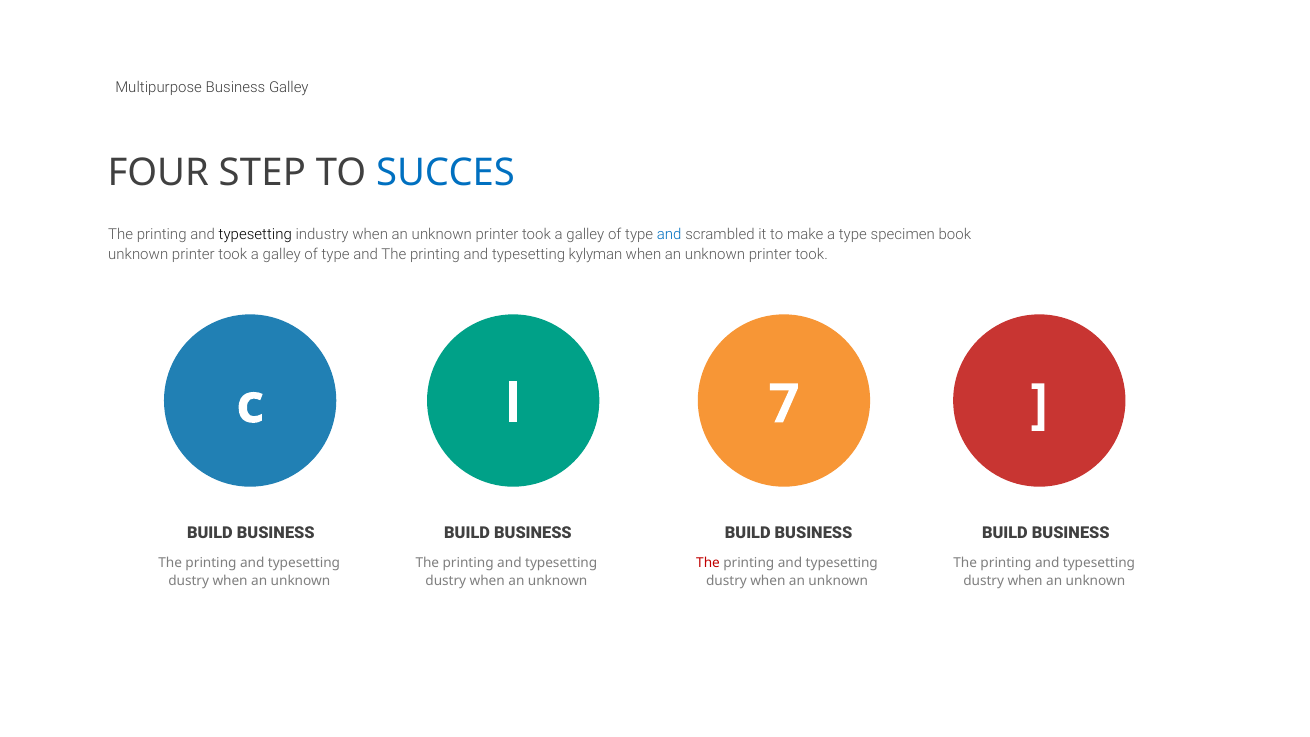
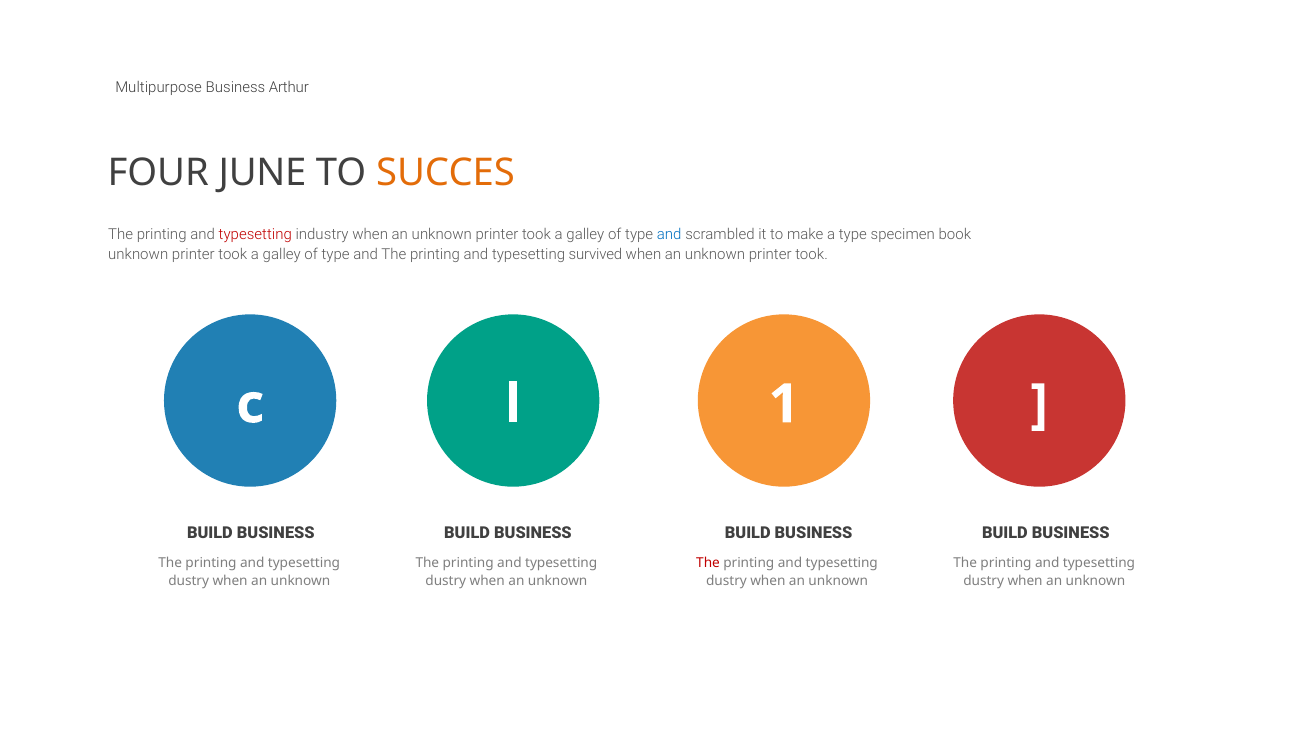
Business Galley: Galley -> Arthur (289, 87)
STEP: STEP -> JUNE (263, 172)
SUCCES colour: blue -> orange (445, 172)
typesetting colour: black -> red (255, 235)
kylyman: kylyman -> survived (595, 255)
7: 7 -> 1 (784, 404)
